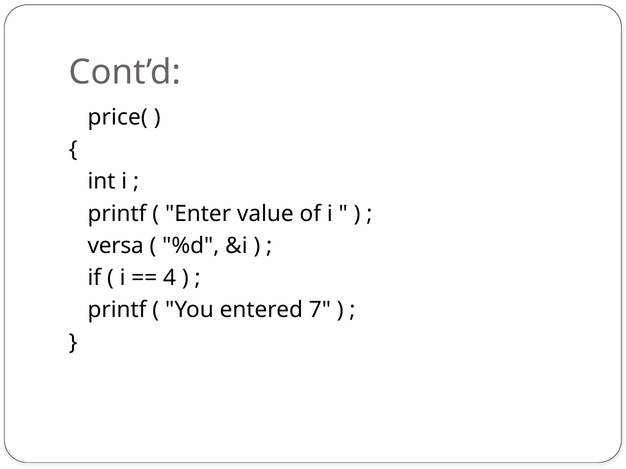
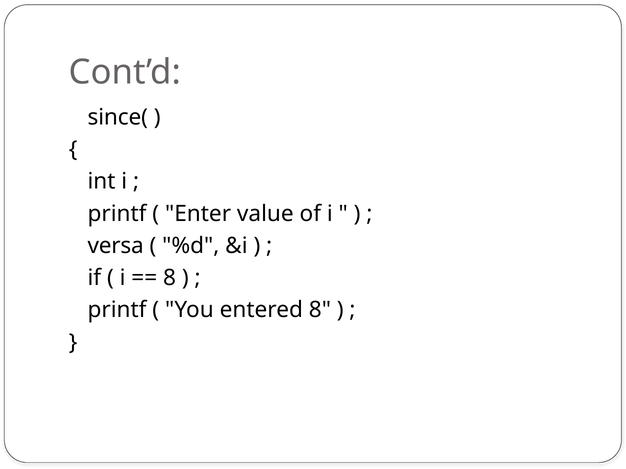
price(: price( -> since( (118, 117)
4: 4 -> 8 (170, 278)
entered 7: 7 -> 8 (320, 310)
